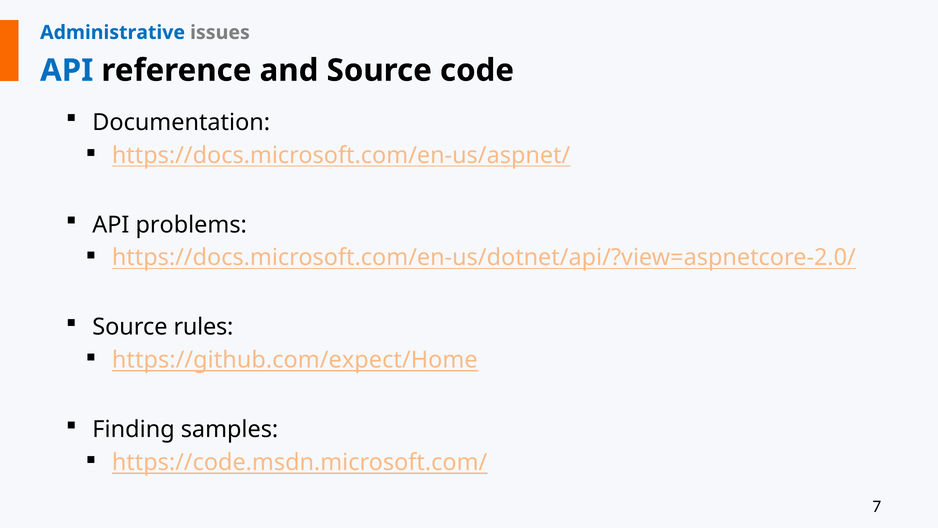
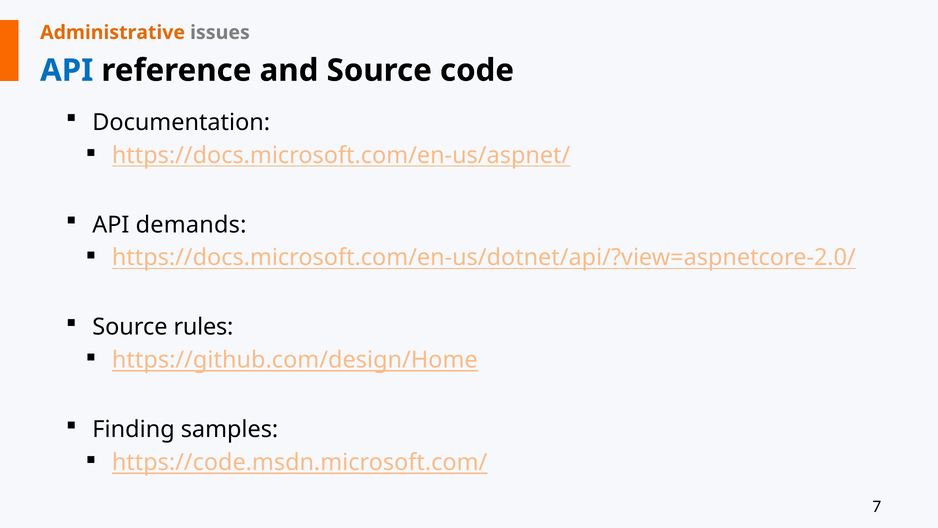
Administrative colour: blue -> orange (113, 32)
problems: problems -> demands (191, 225)
https://github.com/expect/Home: https://github.com/expect/Home -> https://github.com/design/Home (295, 360)
